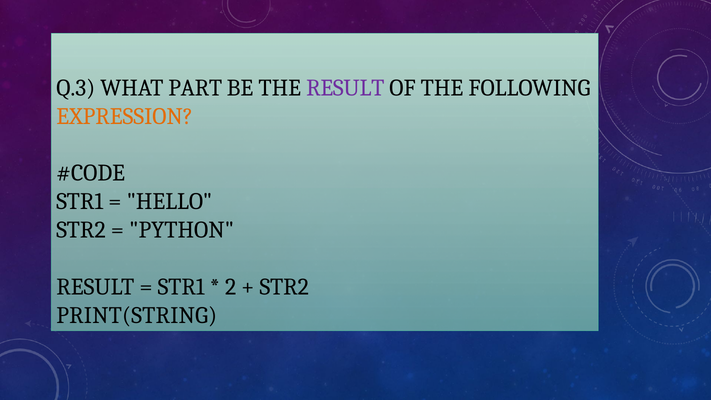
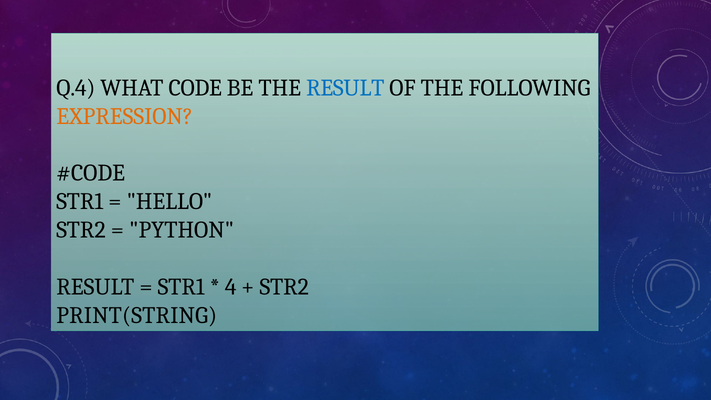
Q.3: Q.3 -> Q.4 (76, 88)
PART: PART -> CODE (195, 88)
RESULT colour: purple -> blue (345, 88)
2: 2 -> 4 (231, 287)
